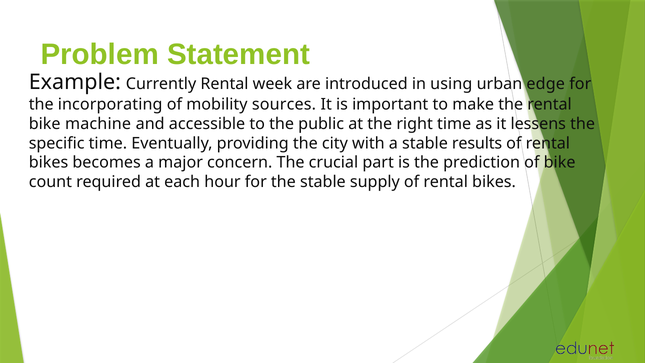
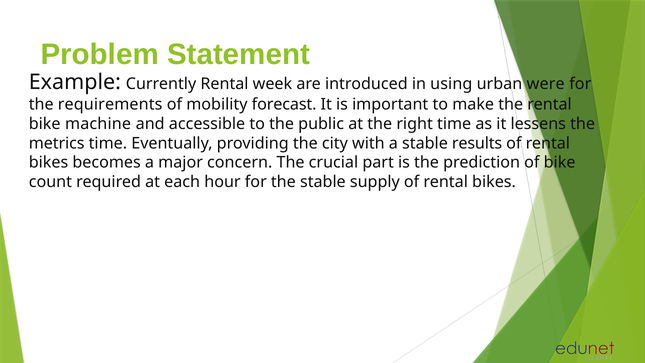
edge: edge -> were (546, 84)
incorporating: incorporating -> requirements (110, 105)
sources: sources -> forecast (284, 105)
specific: specific -> metrics (57, 143)
